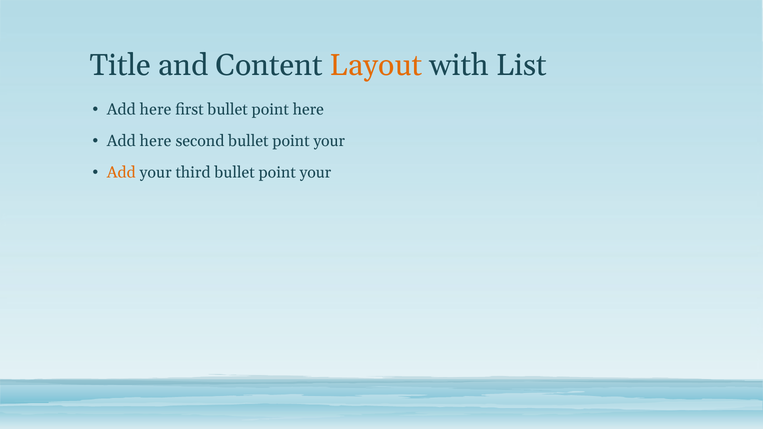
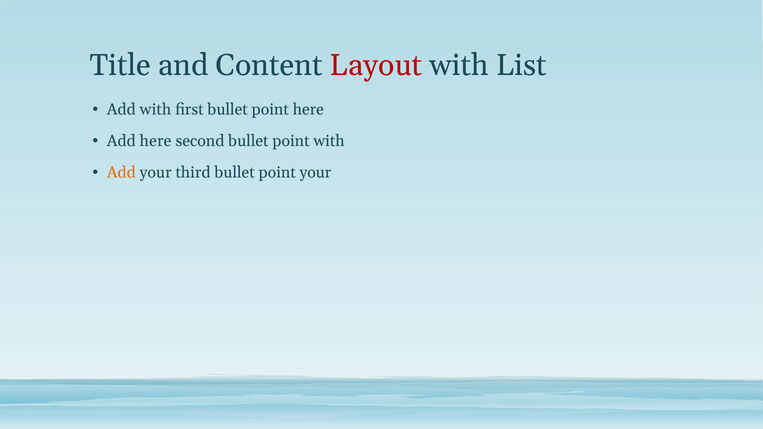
Layout colour: orange -> red (376, 65)
here: here -> with (156, 110)
second bullet point your: your -> with (329, 141)
